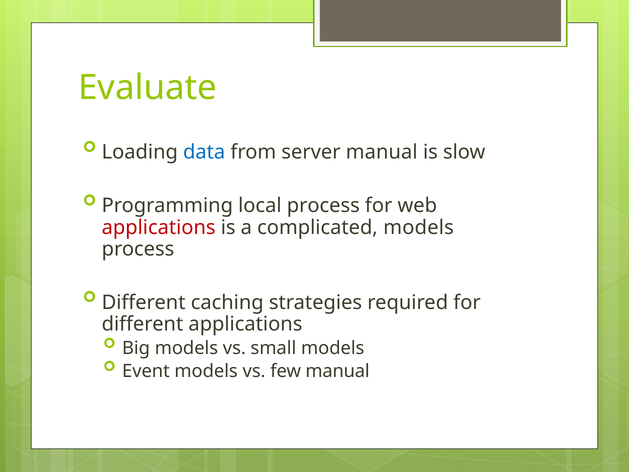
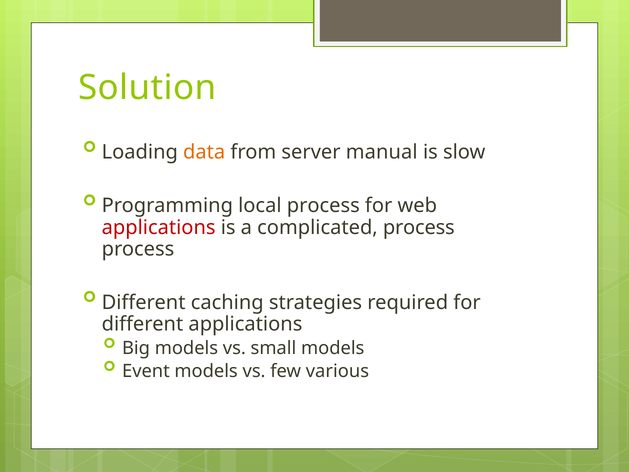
Evaluate: Evaluate -> Solution (147, 88)
data colour: blue -> orange (204, 152)
complicated models: models -> process (419, 227)
few manual: manual -> various (337, 371)
